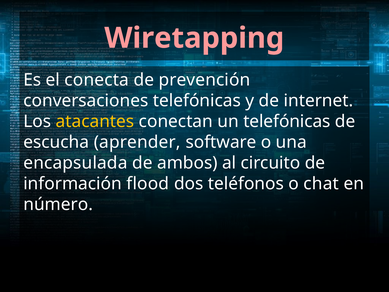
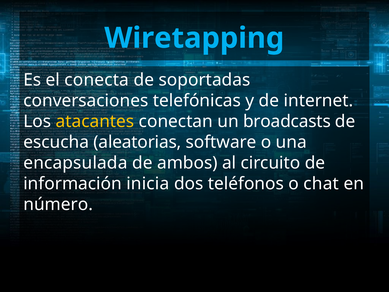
Wiretapping colour: pink -> light blue (194, 38)
prevención: prevención -> soportadas (205, 80)
un telefónicas: telefónicas -> broadcasts (287, 121)
aprender: aprender -> aleatorias (137, 142)
flood: flood -> inicia (148, 184)
